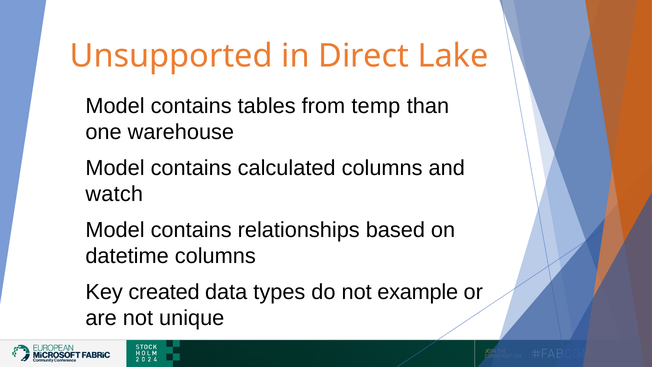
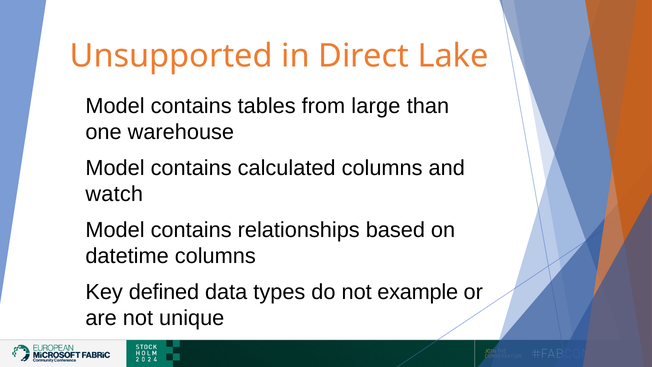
temp: temp -> large (376, 106)
created: created -> defined (164, 292)
